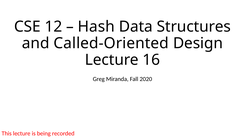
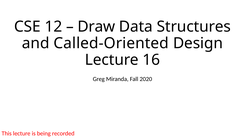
Hash: Hash -> Draw (96, 27)
